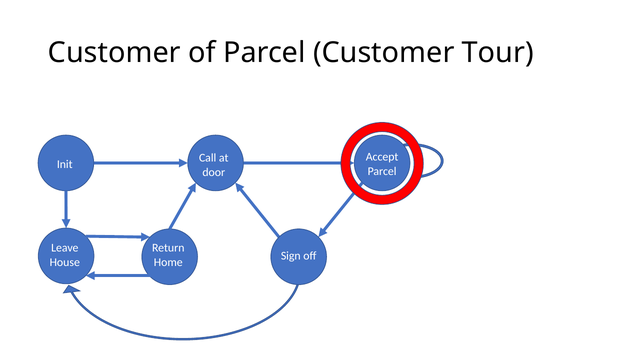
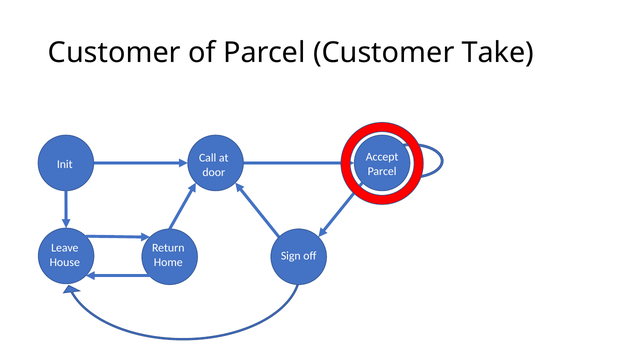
Tour: Tour -> Take (498, 53)
